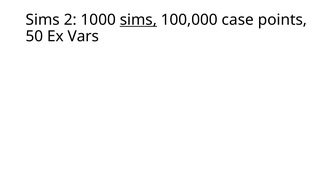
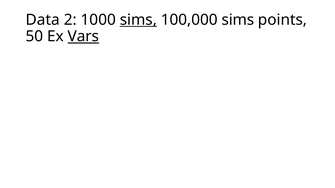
Sims: Sims -> Data (43, 20)
100,000 case: case -> sims (238, 20)
Vars underline: none -> present (83, 36)
